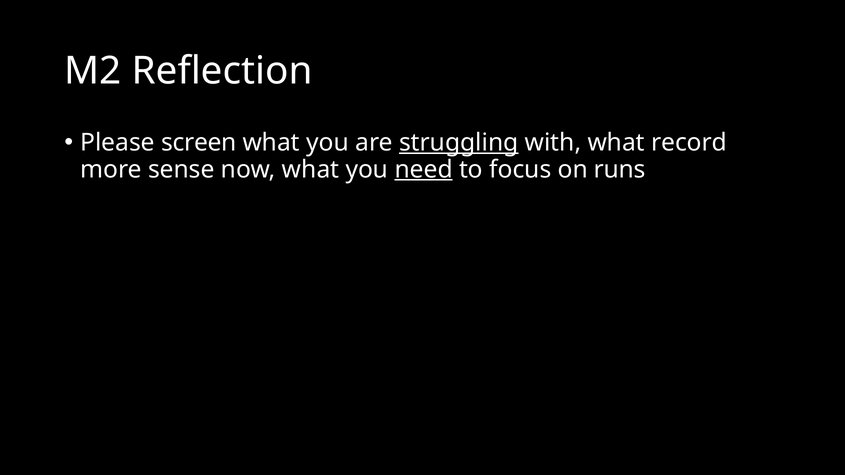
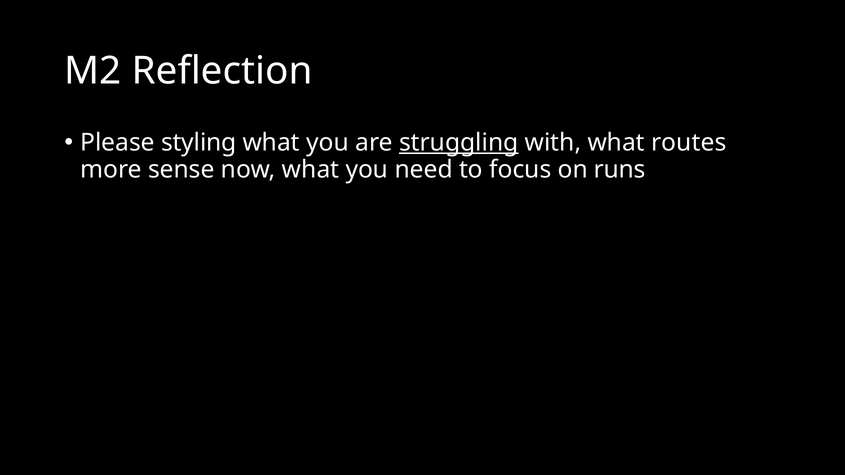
screen: screen -> styling (199, 143)
record: record -> routes (689, 143)
need underline: present -> none (424, 169)
